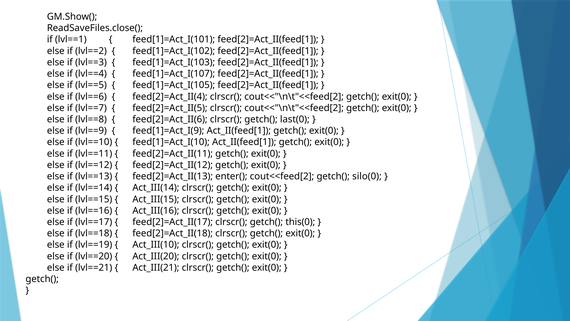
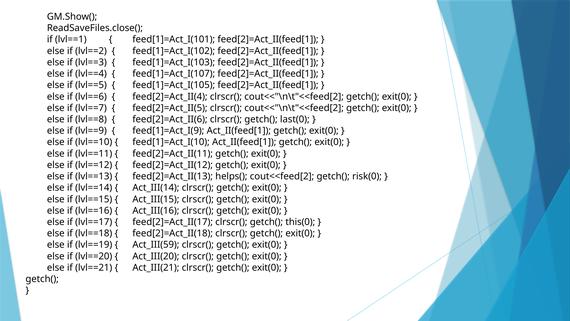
enter(: enter( -> helps( (231, 176)
silo(0: silo(0 -> risk(0 (367, 176)
Act_III(10: Act_III(10 -> Act_III(59 (156, 245)
